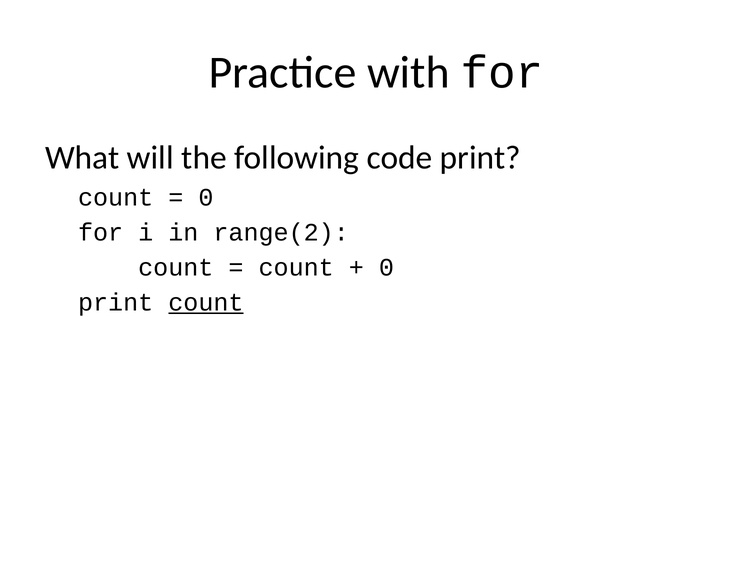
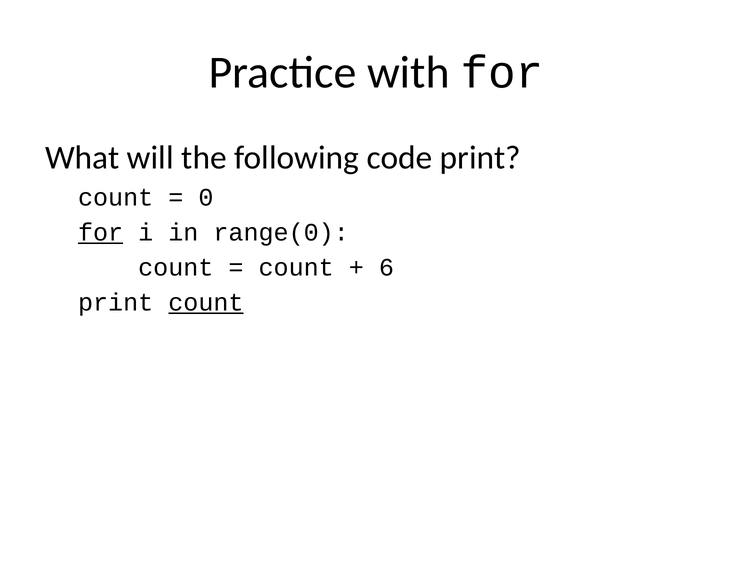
for underline: none -> present (101, 232)
range(2: range(2 -> range(0 (281, 232)
0: 0 -> 6 (386, 267)
